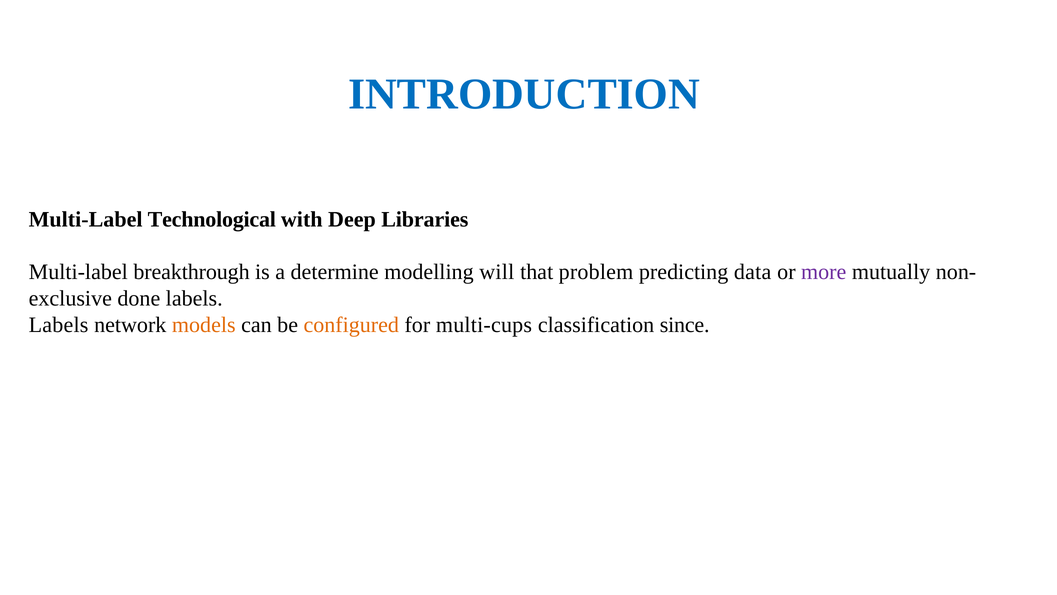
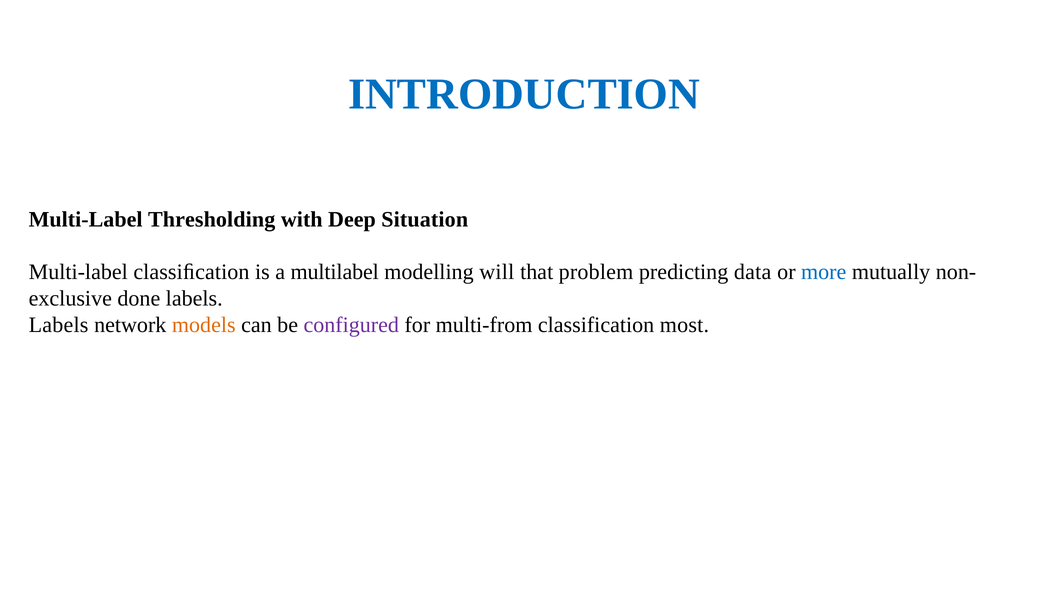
Technological: Technological -> Thresholding (212, 219)
Libraries: Libraries -> Situation (425, 219)
Multi-label breakthrough: breakthrough -> classiﬁcation (191, 272)
determine: determine -> multilabel (335, 272)
more colour: purple -> blue (824, 272)
configured colour: orange -> purple (351, 325)
multi-cups: multi-cups -> multi-from (484, 325)
since: since -> most (684, 325)
